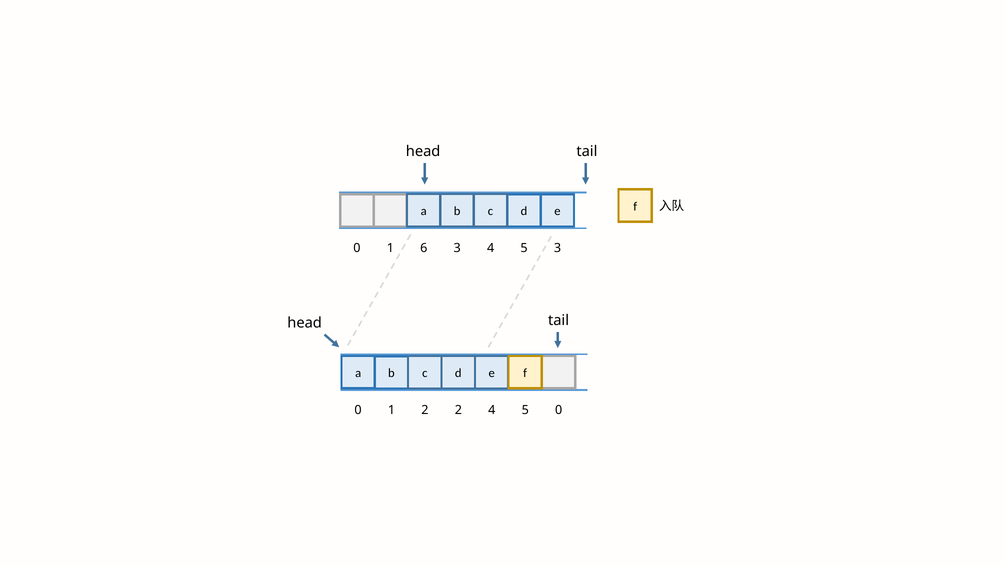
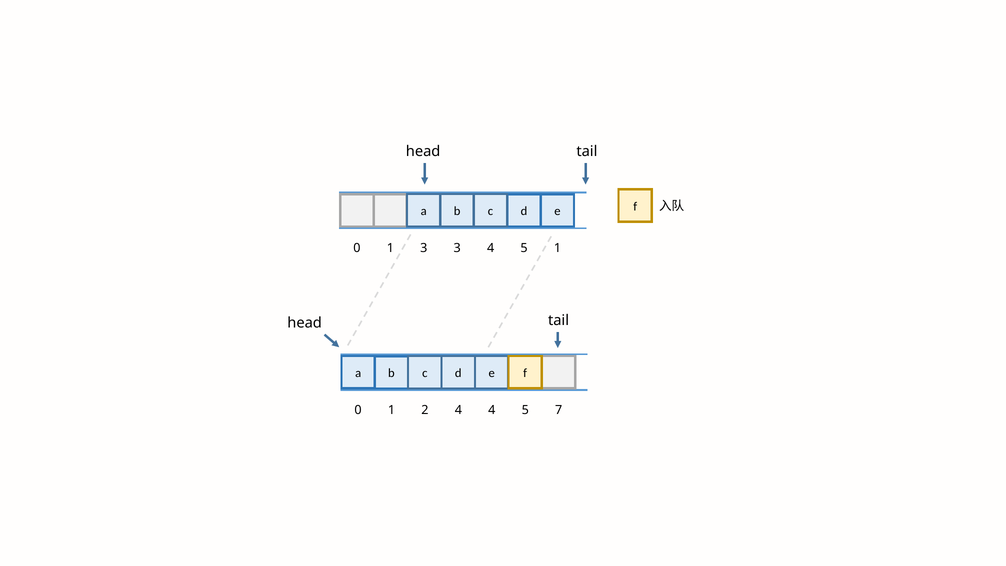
1 6: 6 -> 3 (424, 248)
5 3: 3 -> 1 (557, 248)
2 2: 2 -> 4 (458, 410)
5 0: 0 -> 7 (559, 410)
